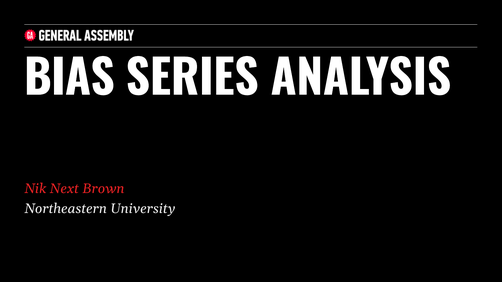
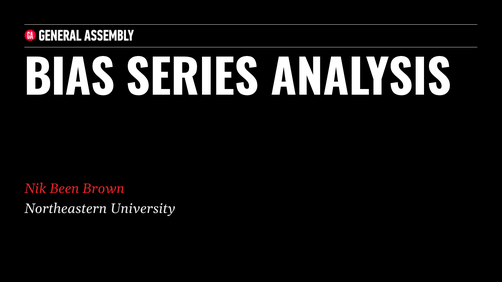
Next: Next -> Been (64, 189)
